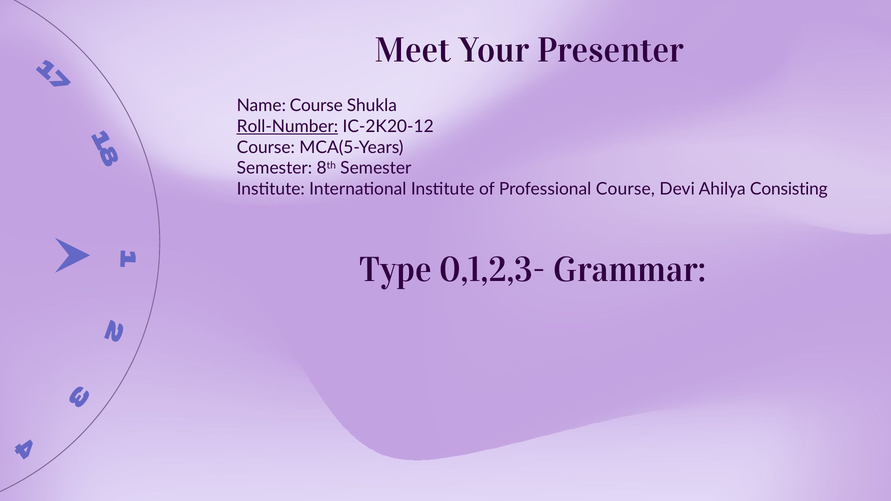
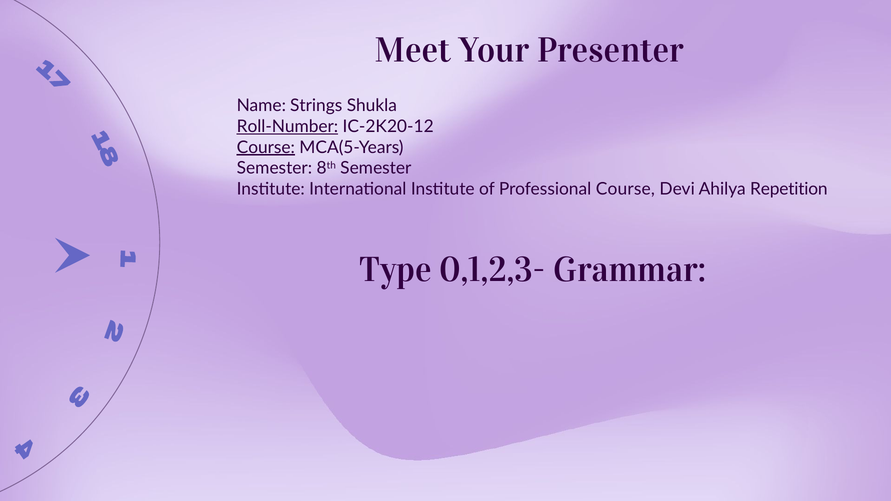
Name Course: Course -> Strings (316, 106)
Course underline: none -> present (266, 147)
Consisting: Consisting -> Repetition (789, 189)
